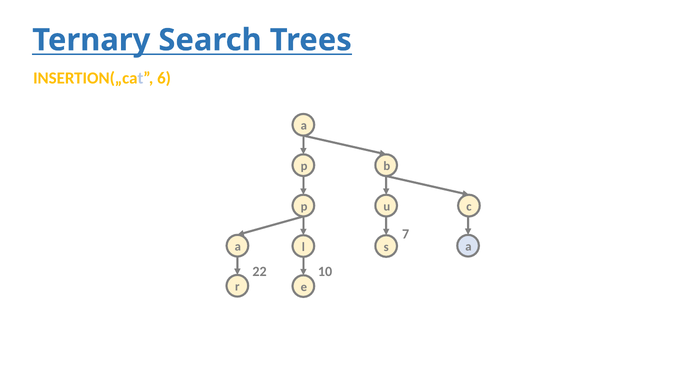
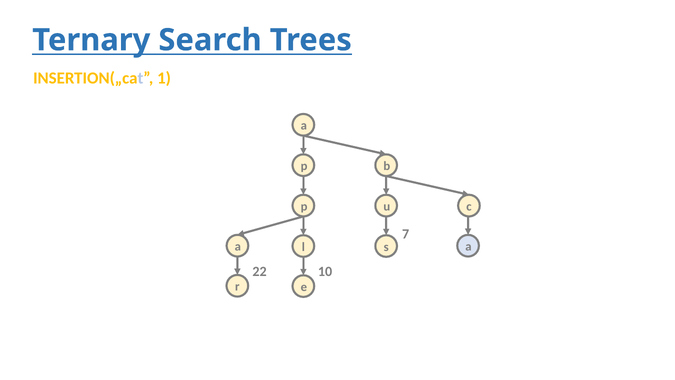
6: 6 -> 1 (164, 78)
